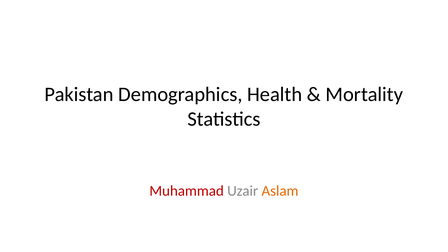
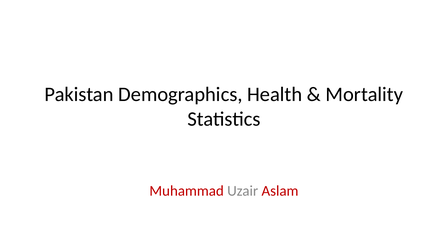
Aslam colour: orange -> red (280, 191)
